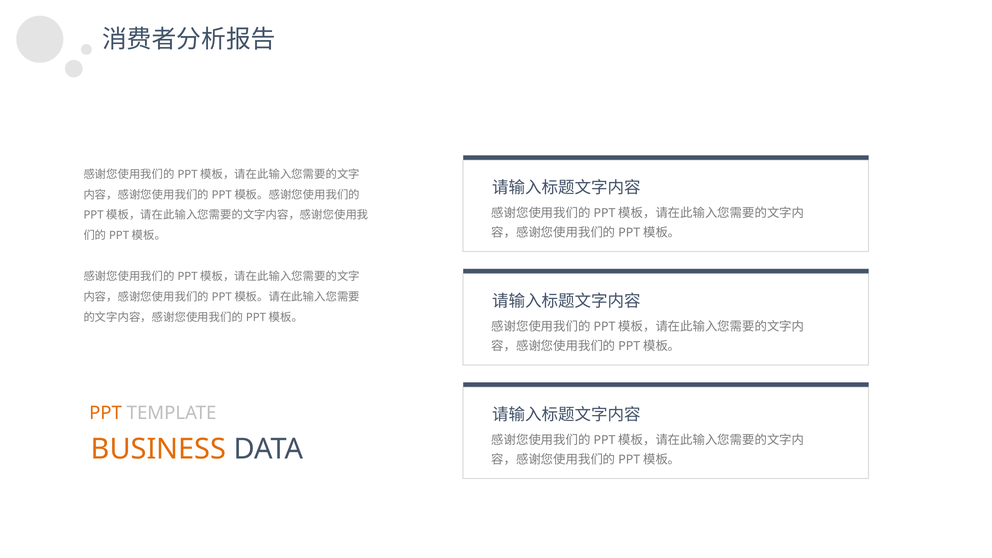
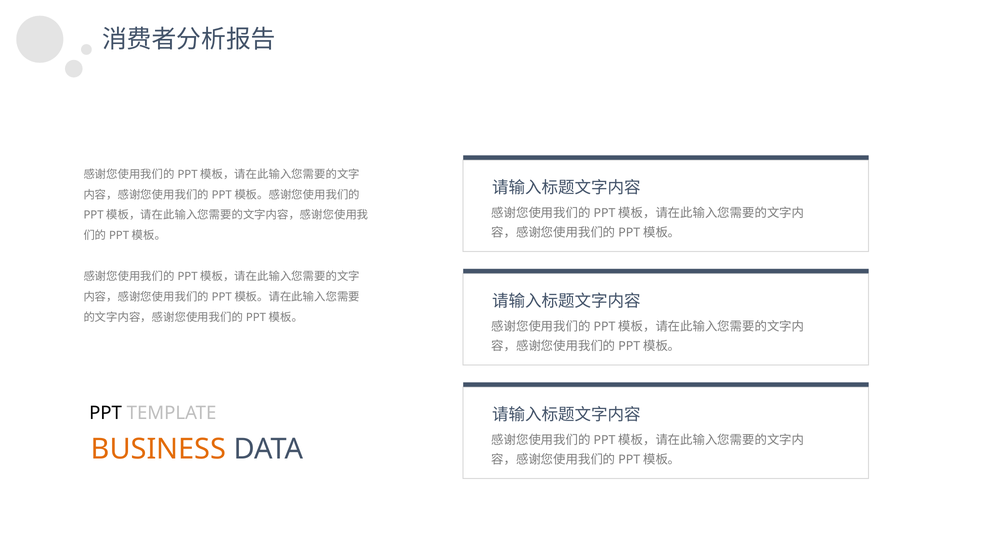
PPT colour: orange -> black (106, 413)
